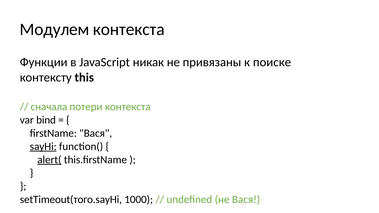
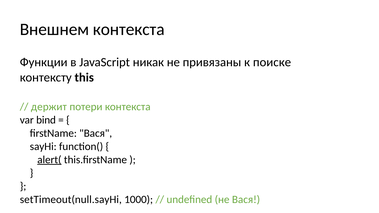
Модулем: Модулем -> Внешнем (54, 29)
сначала: сначала -> держит (49, 107)
sayHi underline: present -> none (43, 147)
setTimeout(того.sayHi: setTimeout(того.sayHi -> setTimeout(null.sayHi (71, 200)
